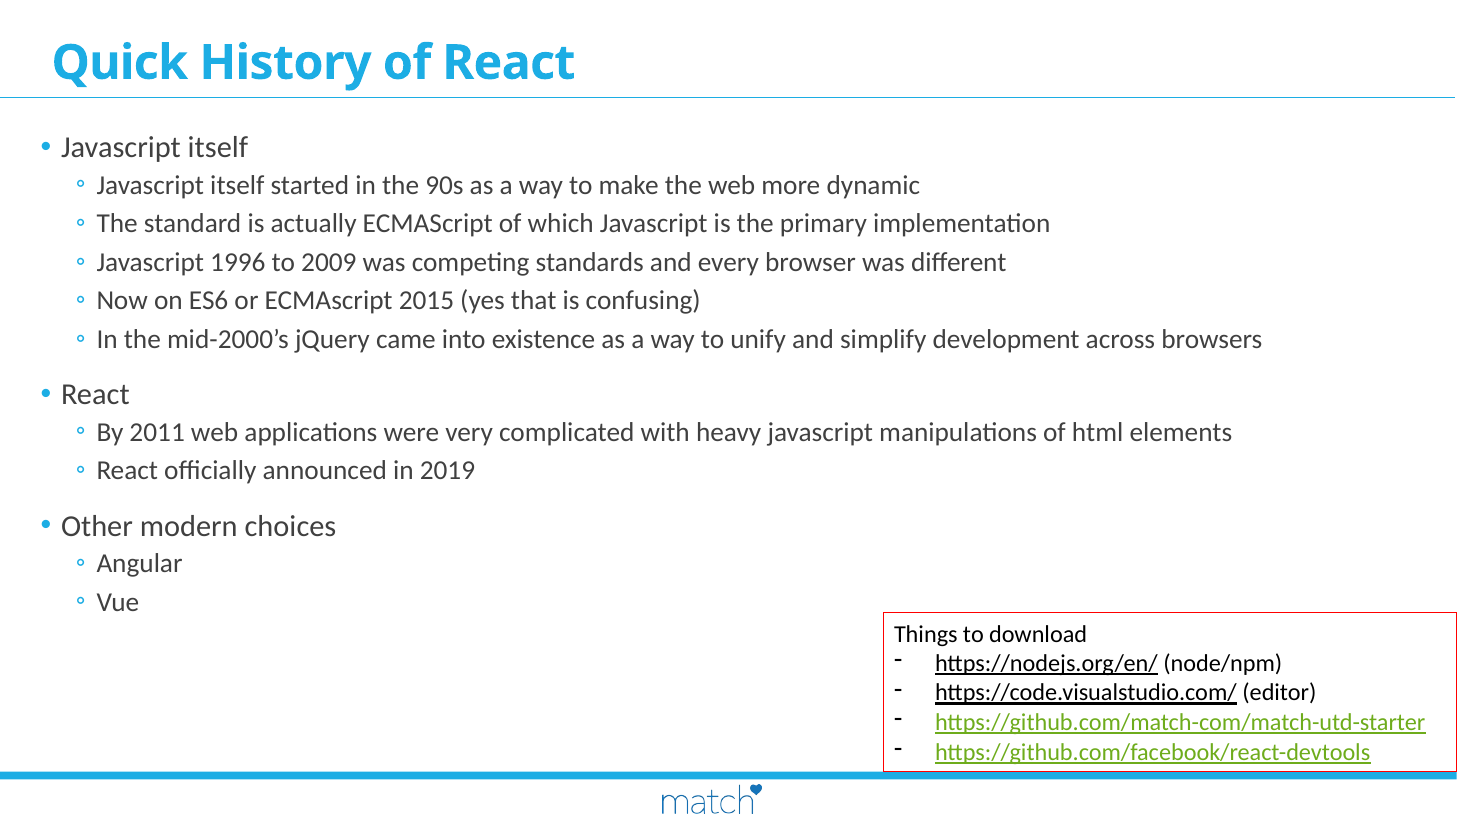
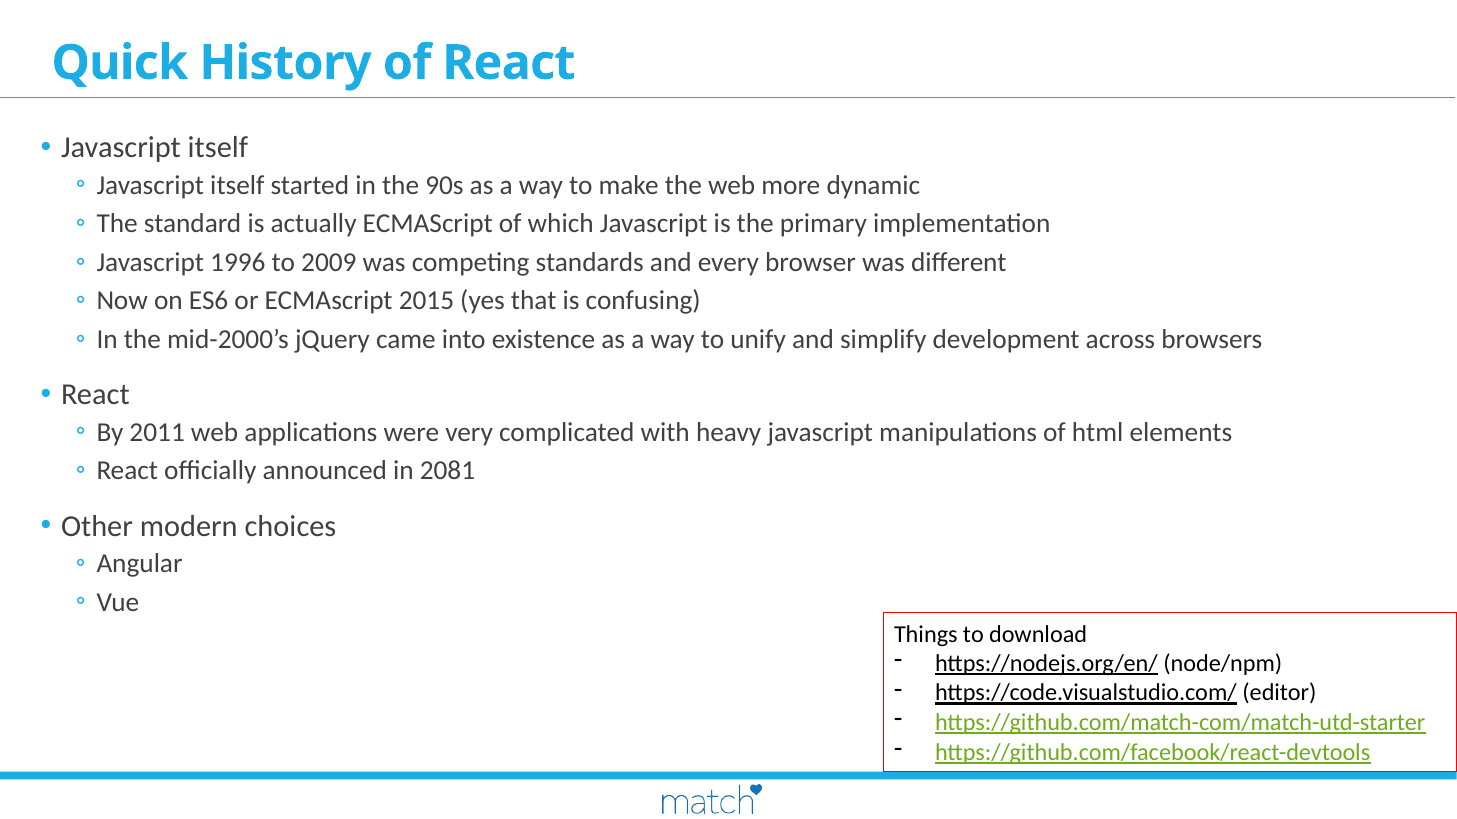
2019: 2019 -> 2081 (447, 471)
